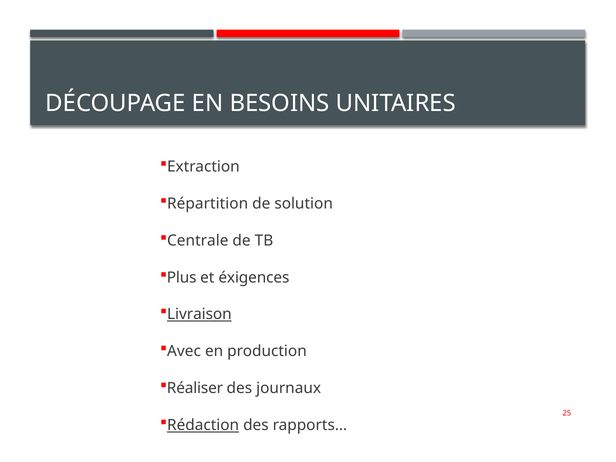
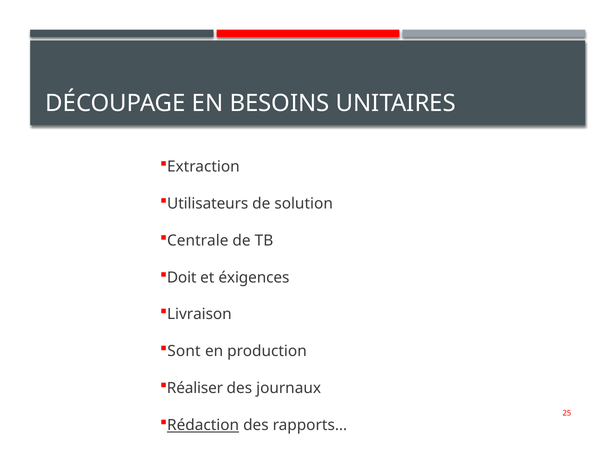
Répartition: Répartition -> Utilisateurs (208, 204)
Plus: Plus -> Doit (182, 277)
Livraison underline: present -> none (199, 314)
Avec: Avec -> Sont (184, 351)
